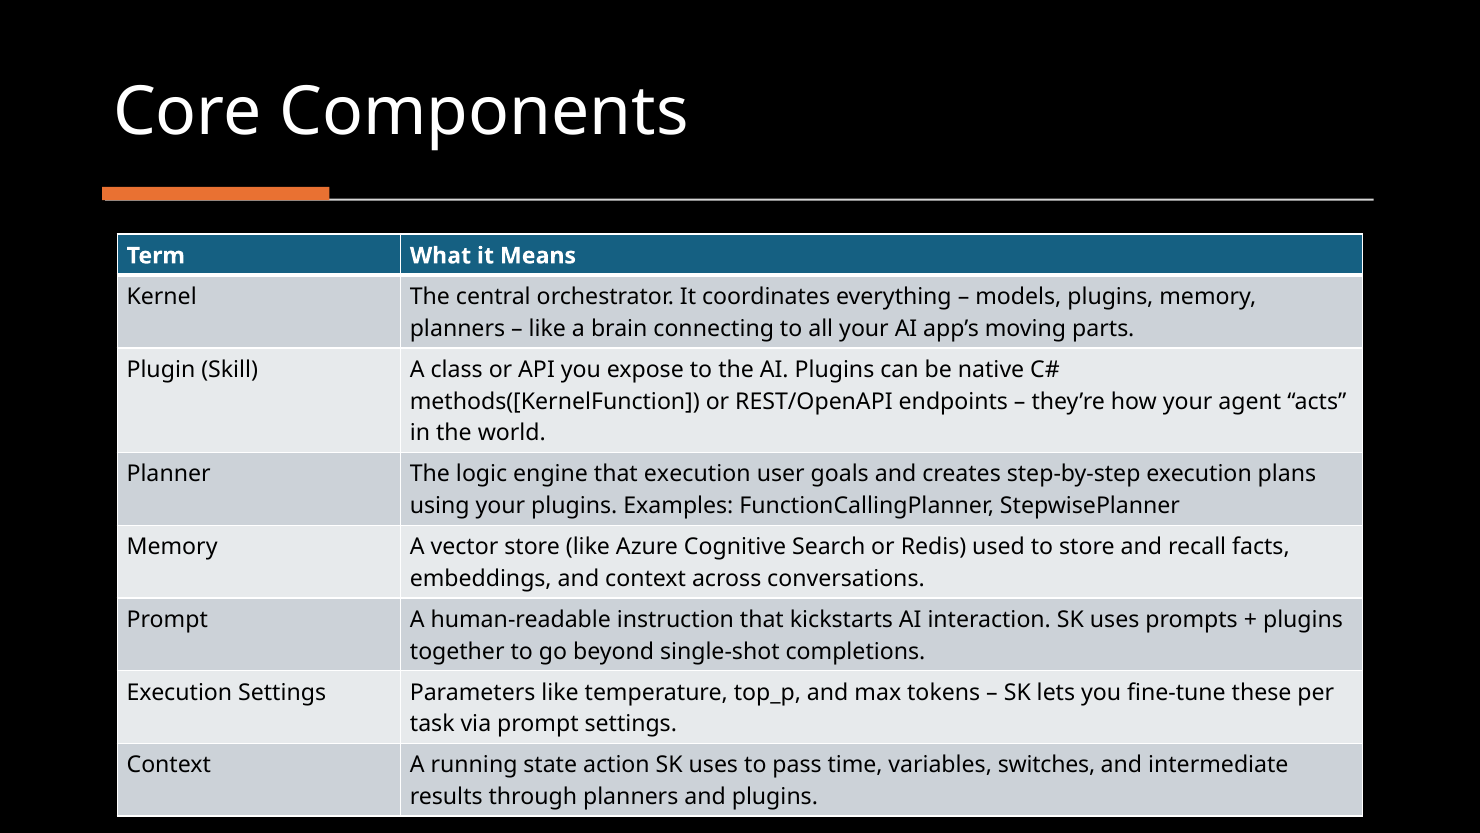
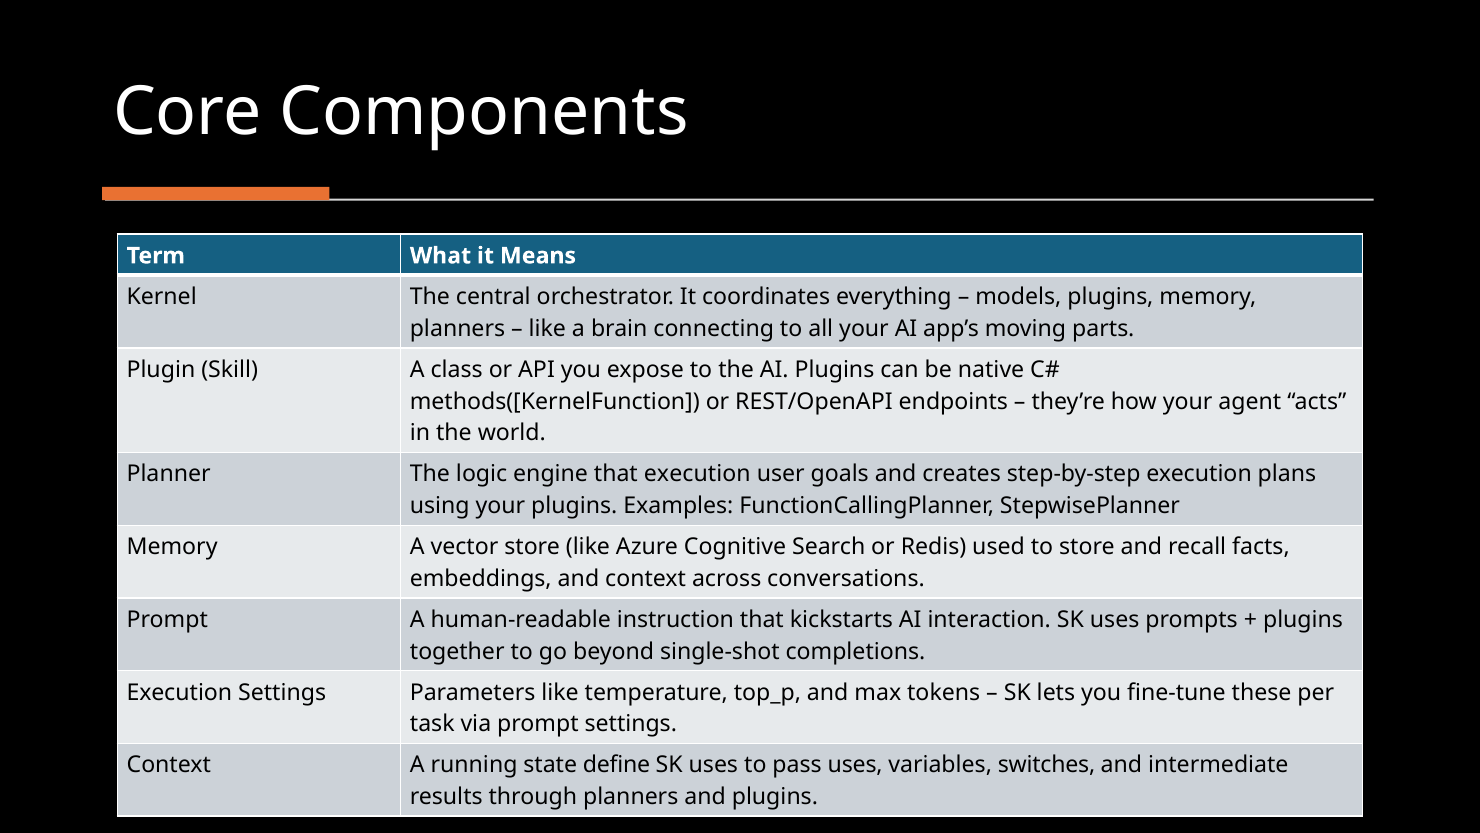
action: action -> define (617, 765)
pass time: time -> uses (855, 765)
